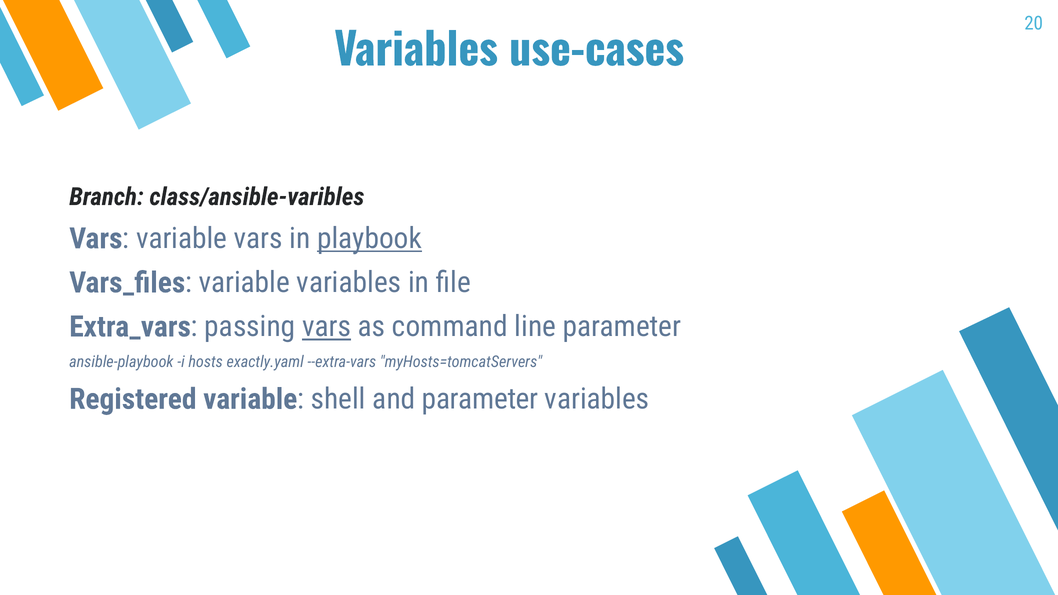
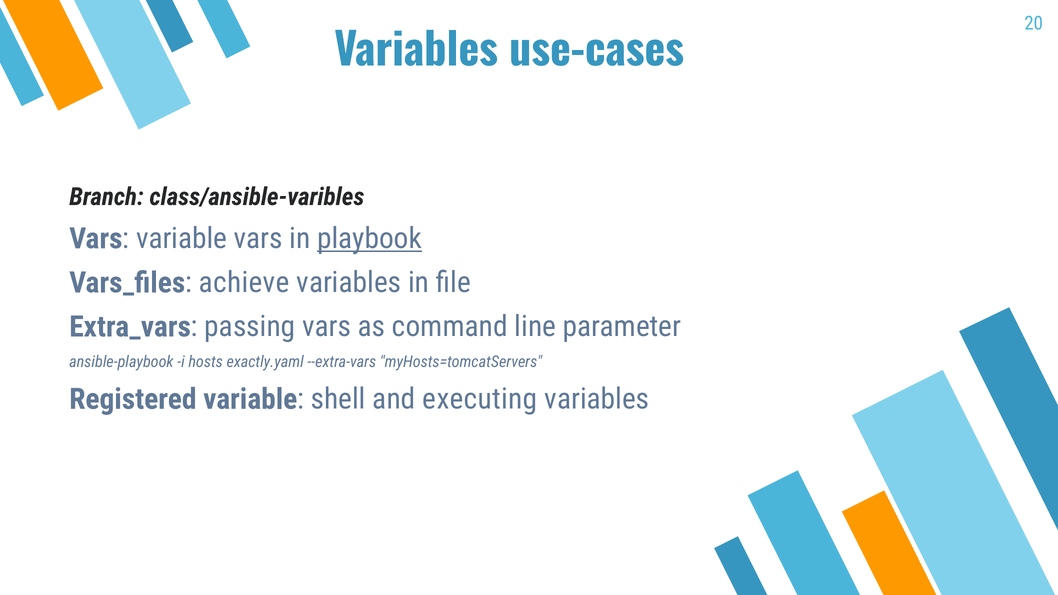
Vars_files variable: variable -> achieve (244, 283)
vars underline: present -> none (327, 327)
and parameter: parameter -> executing (480, 399)
